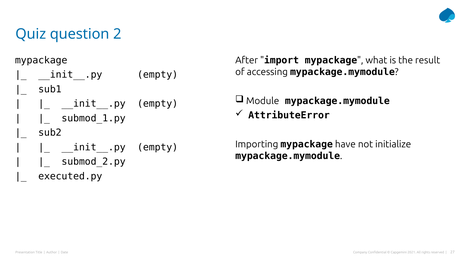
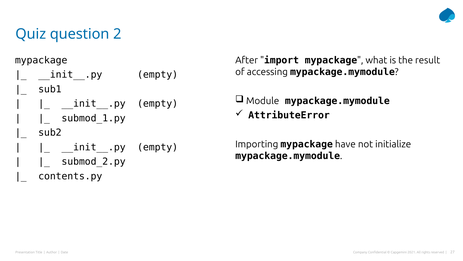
executed.py: executed.py -> contents.py (70, 176)
